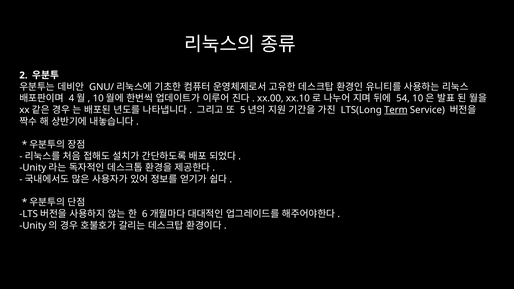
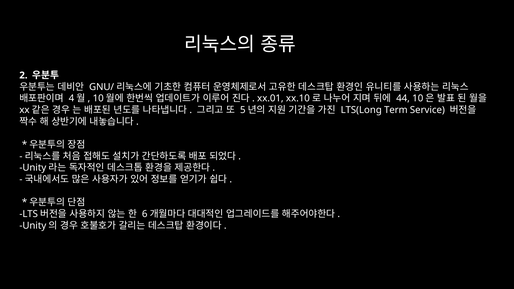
xx.00: xx.00 -> xx.01 (270, 98)
54: 54 -> 44 (403, 98)
Term underline: present -> none (396, 110)
